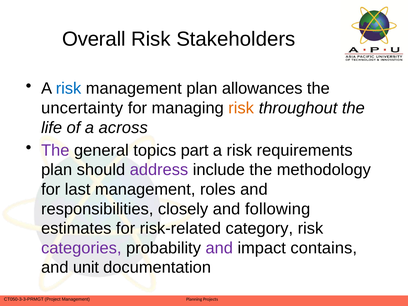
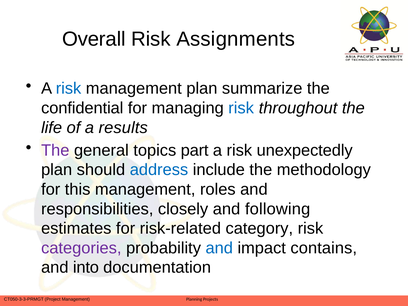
Stakeholders: Stakeholders -> Assignments (236, 39)
allowances: allowances -> summarize (262, 89)
uncertainty: uncertainty -> confidential (82, 108)
risk colour: orange -> blue (241, 108)
across: across -> results (123, 128)
requirements: requirements -> unexpectedly (305, 150)
address colour: purple -> blue (159, 170)
last: last -> this (78, 189)
and colour: purple -> blue (219, 248)
unit: unit -> into (86, 267)
